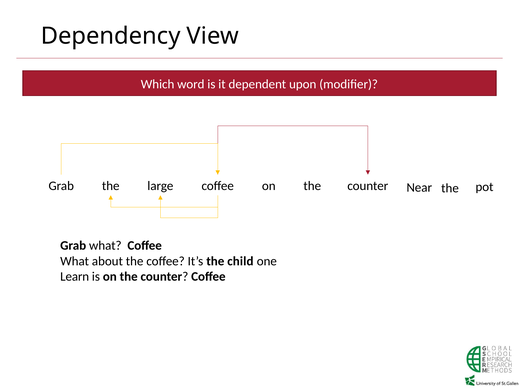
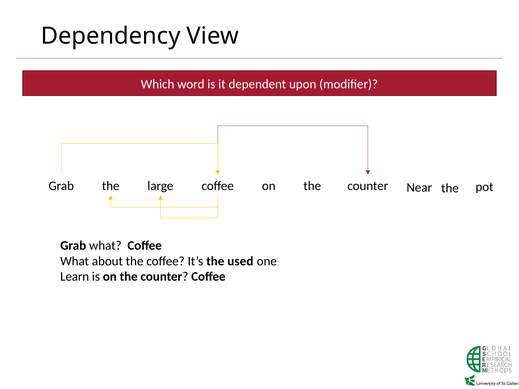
child: child -> used (240, 261)
